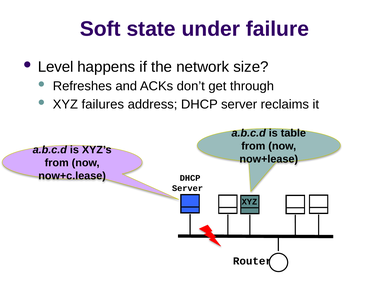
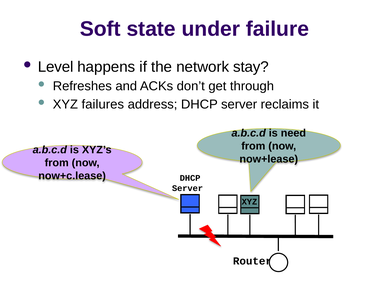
size: size -> stay (251, 67)
table: table -> need (293, 133)
